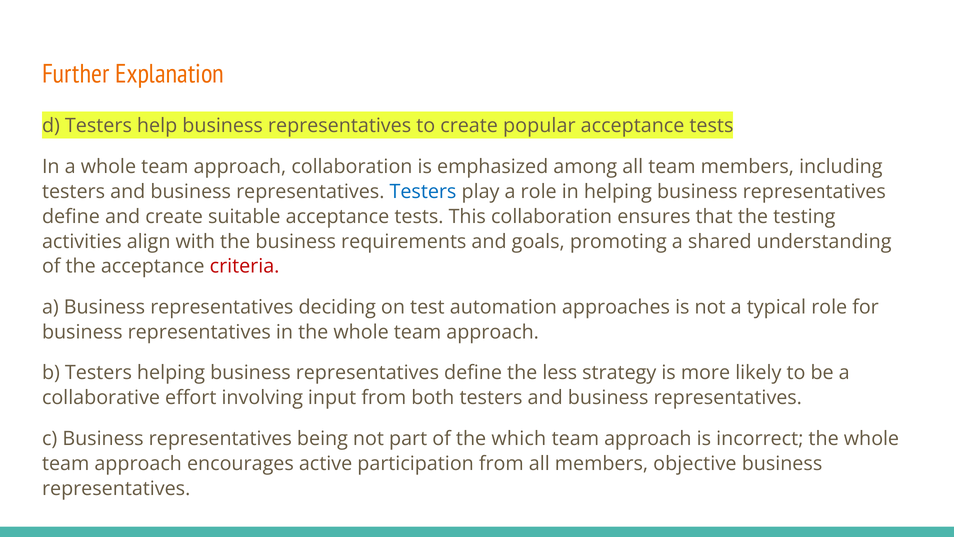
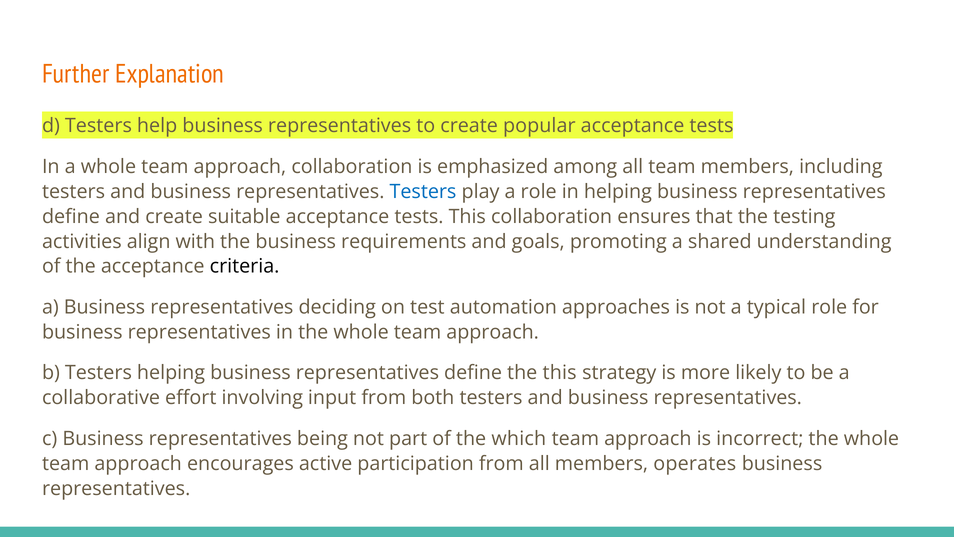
criteria colour: red -> black (245, 266)
the less: less -> this (560, 373)
objective: objective -> operates (695, 463)
